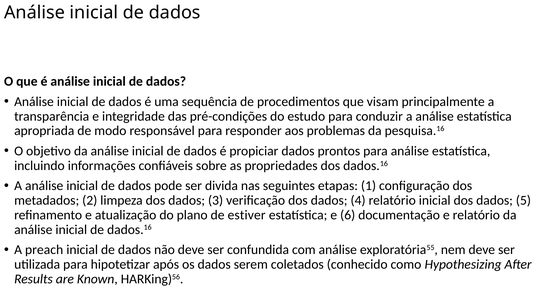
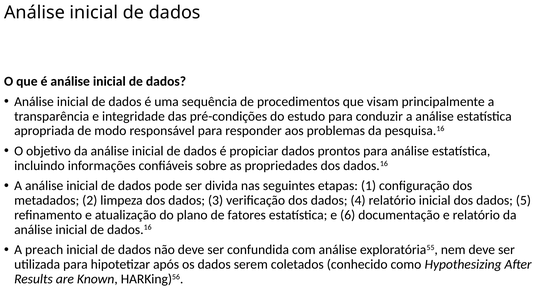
estiver: estiver -> fatores (247, 215)
